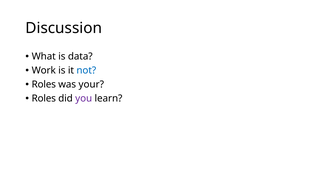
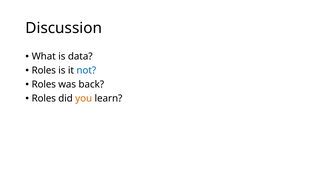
Work: Work -> Roles (44, 70)
your: your -> back (91, 84)
you colour: purple -> orange (84, 98)
